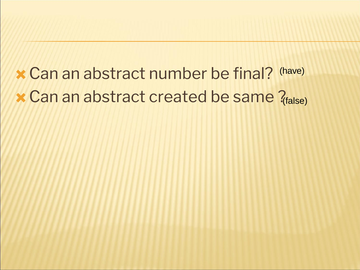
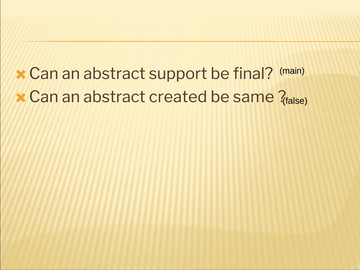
have: have -> main (292, 71)
number: number -> support (178, 74)
